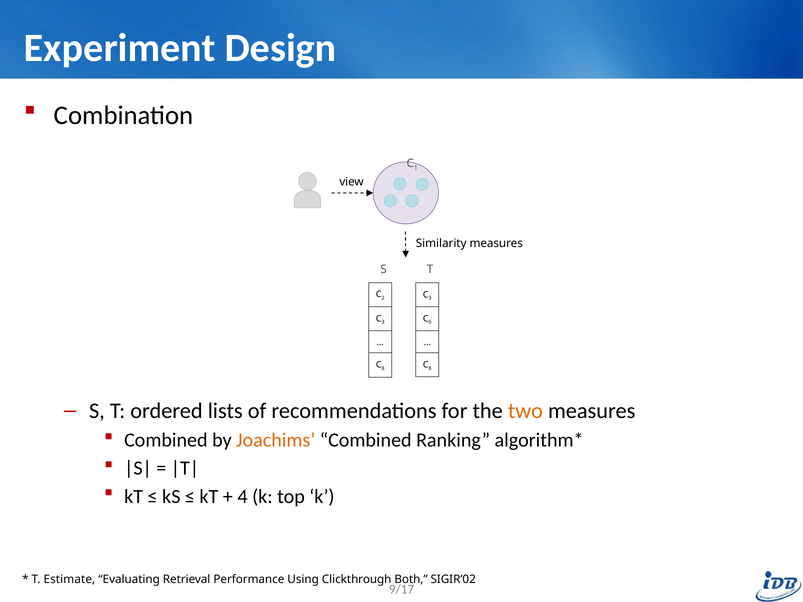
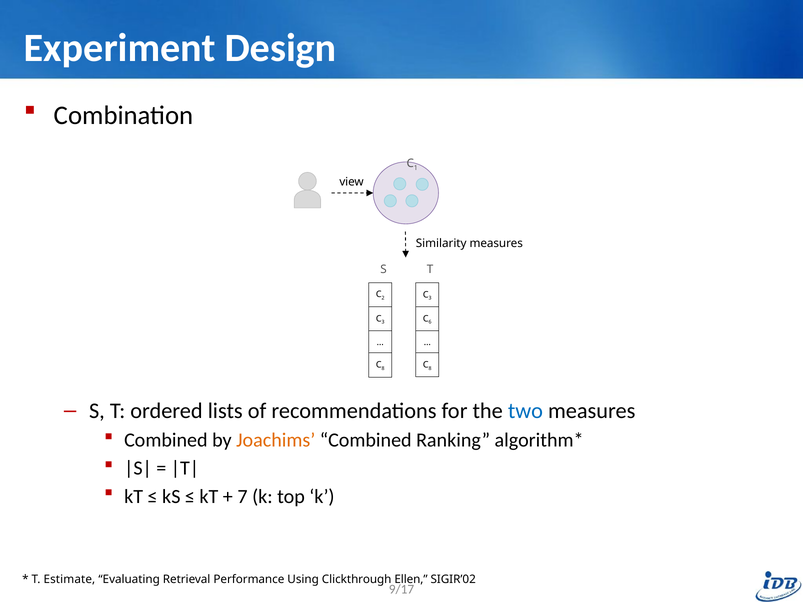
two colour: orange -> blue (525, 411)
4: 4 -> 7 (243, 497)
Both: Both -> Ellen (411, 580)
